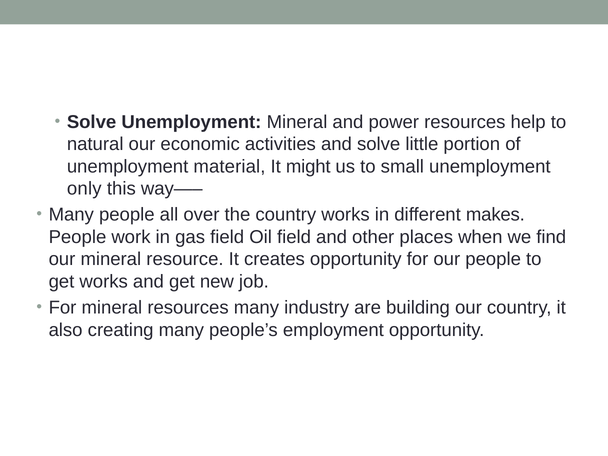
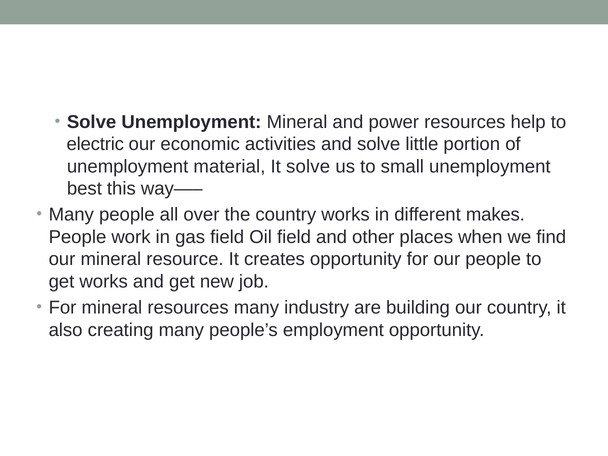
natural: natural -> electric (95, 144)
It might: might -> solve (308, 166)
only: only -> best (84, 189)
